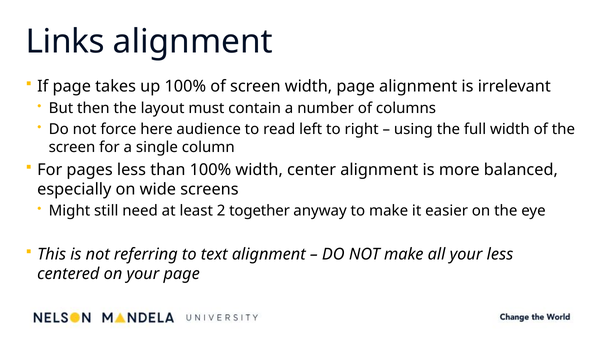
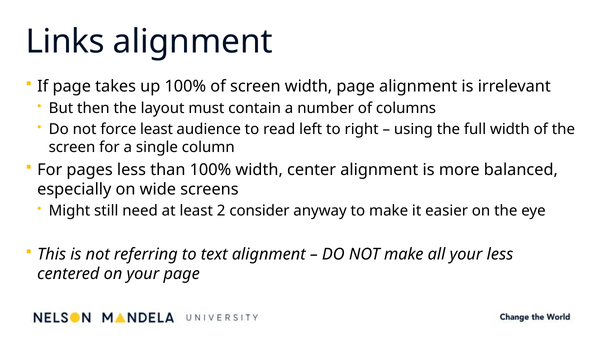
force here: here -> least (157, 129)
together: together -> consider (259, 211)
